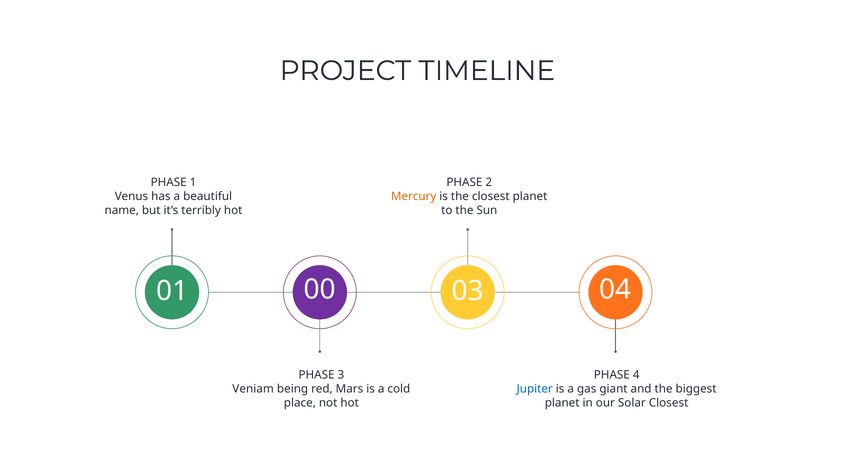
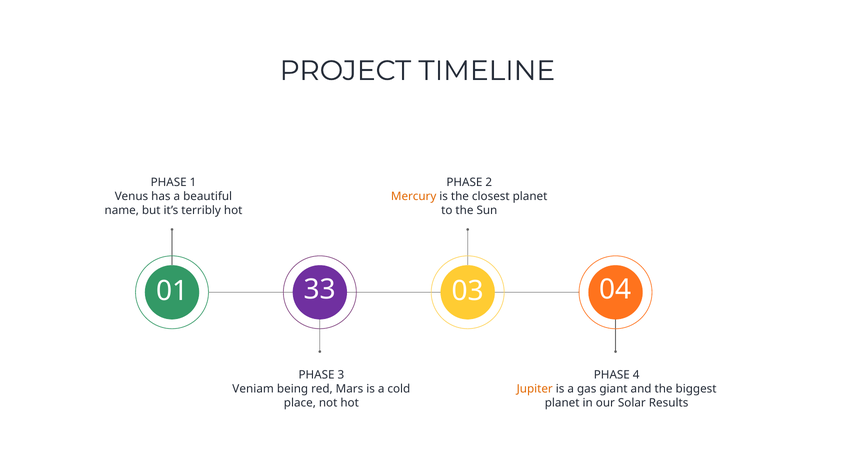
00: 00 -> 33 (320, 290)
Jupiter colour: blue -> orange (535, 389)
Solar Closest: Closest -> Results (669, 403)
